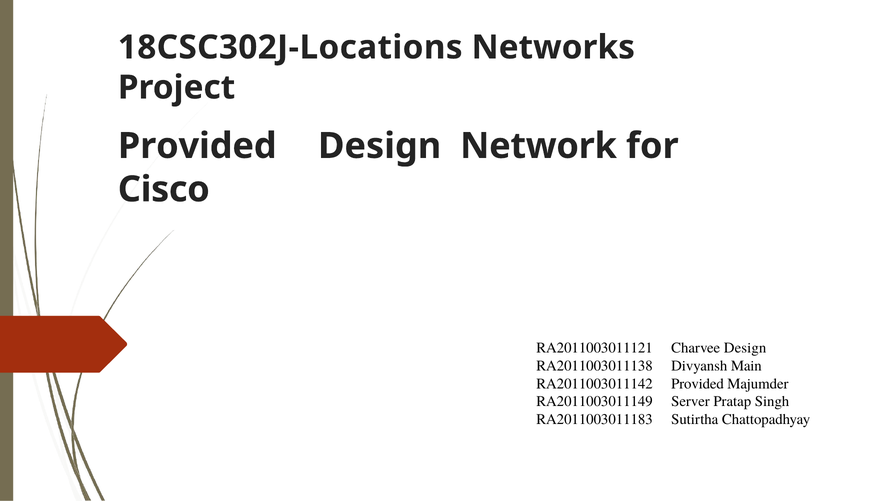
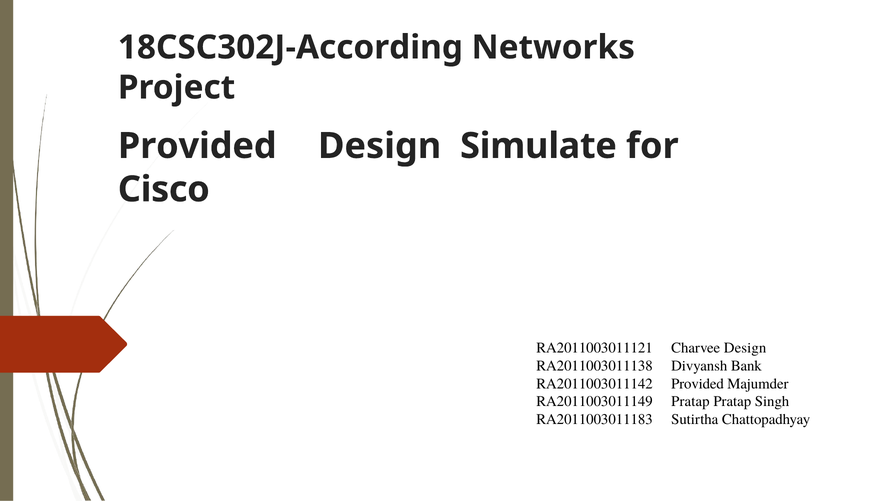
18CSC302J-Locations: 18CSC302J-Locations -> 18CSC302J-According (290, 47)
Network: Network -> Simulate (538, 146)
Main: Main -> Bank (746, 366)
RA2011003011149 Server: Server -> Pratap (690, 401)
